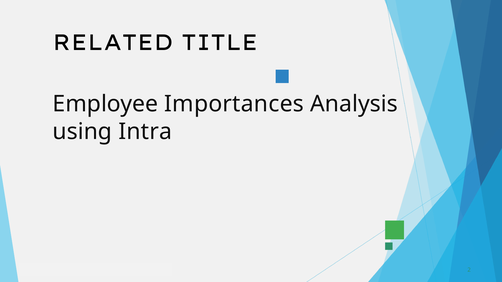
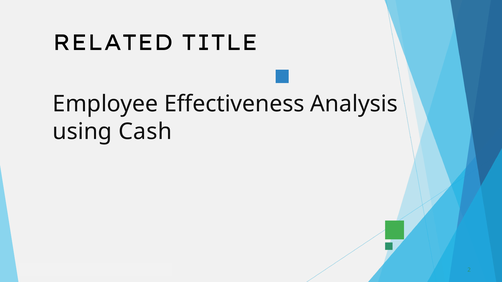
Importances: Importances -> Effectiveness (234, 104)
Intra: Intra -> Cash (145, 132)
